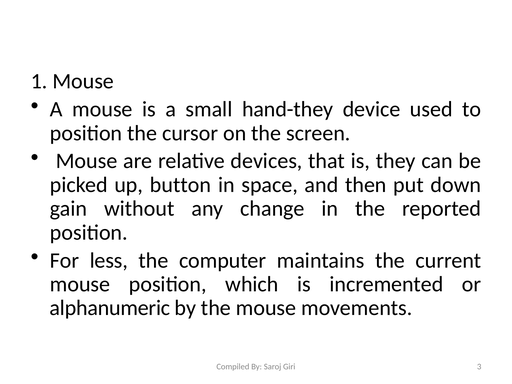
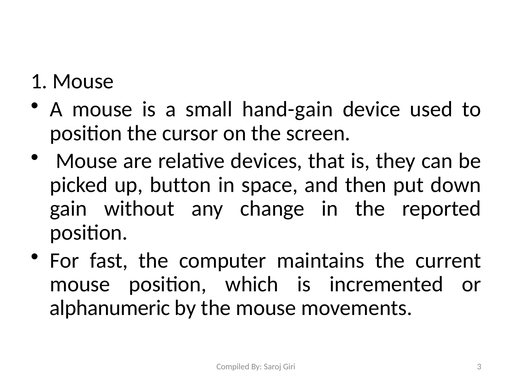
hand-they: hand-they -> hand-gain (287, 109)
less: less -> fast (109, 260)
